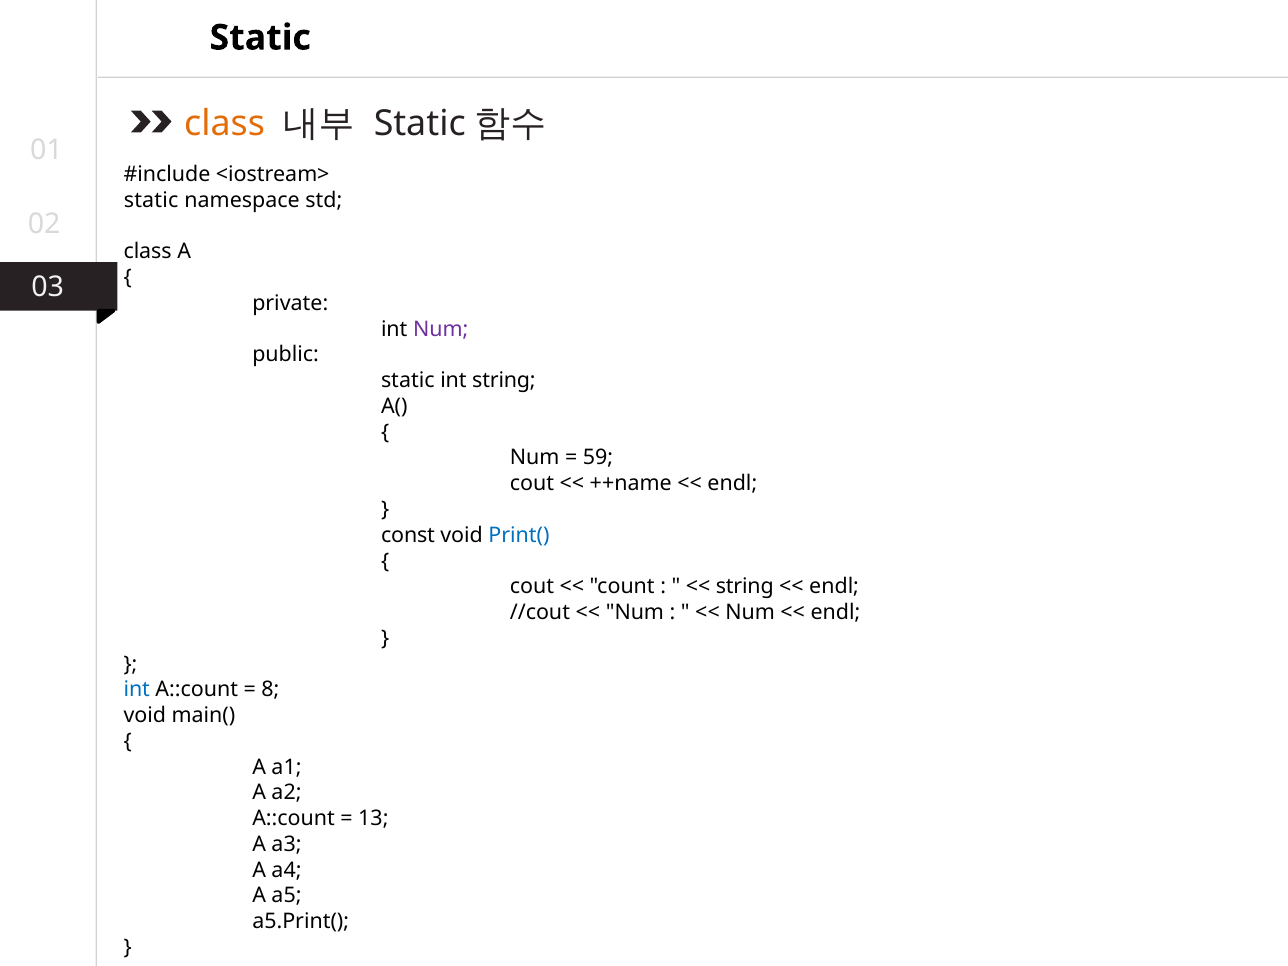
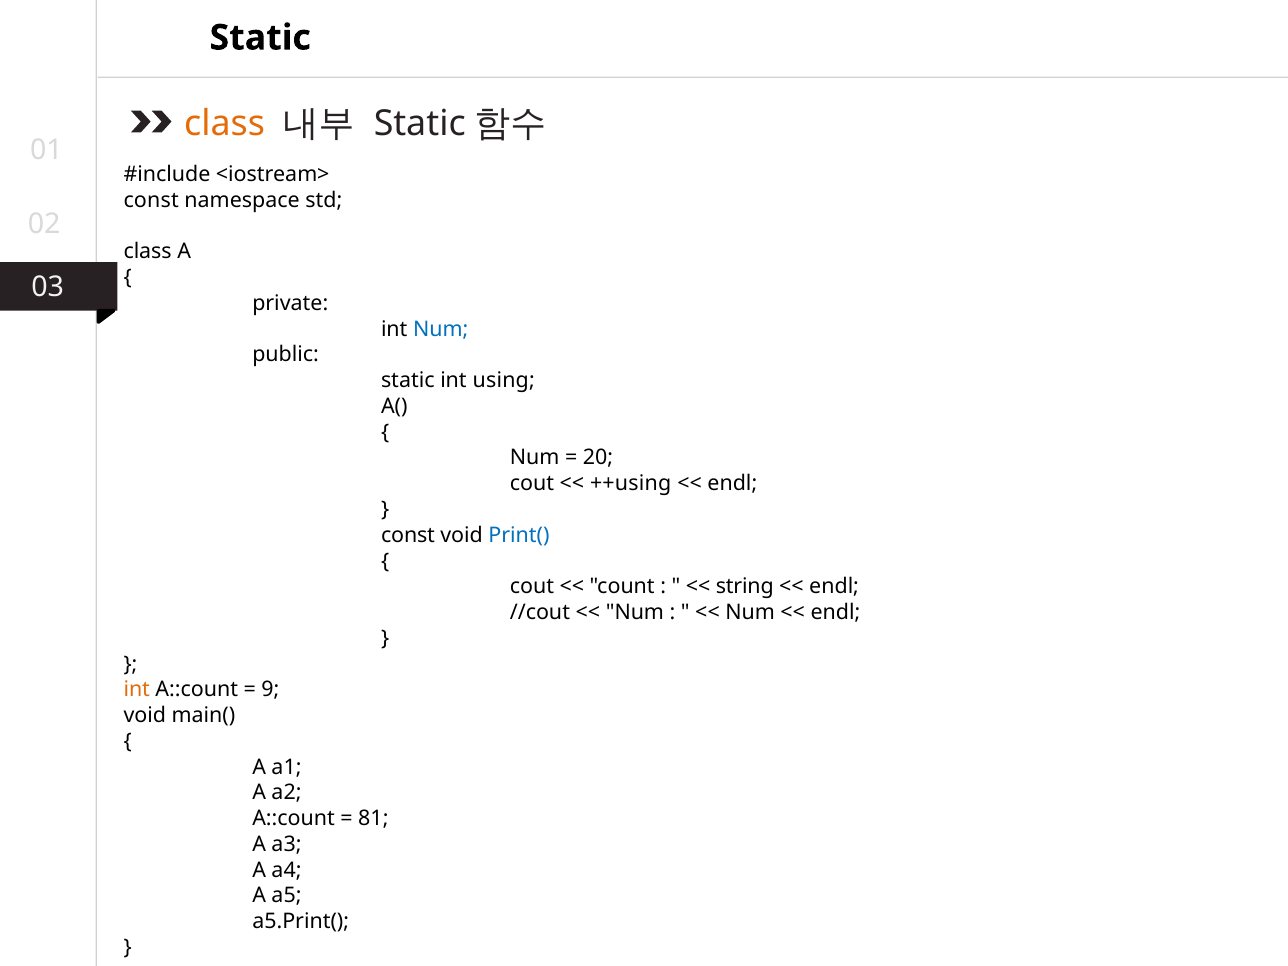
static: static -> const (151, 200)
Num colour: purple -> blue (441, 329)
int string: string -> using (504, 381)
59: 59 -> 20 (598, 458)
++name: ++name -> ++using (631, 484)
int colour: blue -> orange (137, 690)
8: 8 -> 9 (270, 690)
13: 13 -> 81 (373, 819)
